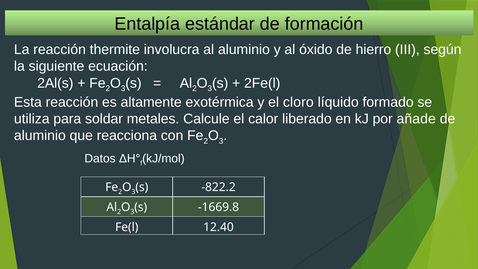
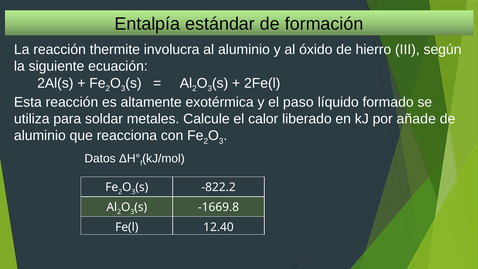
cloro: cloro -> paso (298, 102)
